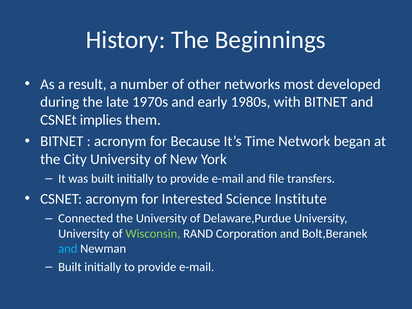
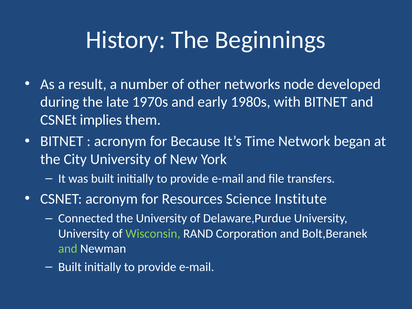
most: most -> node (299, 84)
Interested: Interested -> Resources (192, 199)
and colour: light blue -> light green (68, 249)
